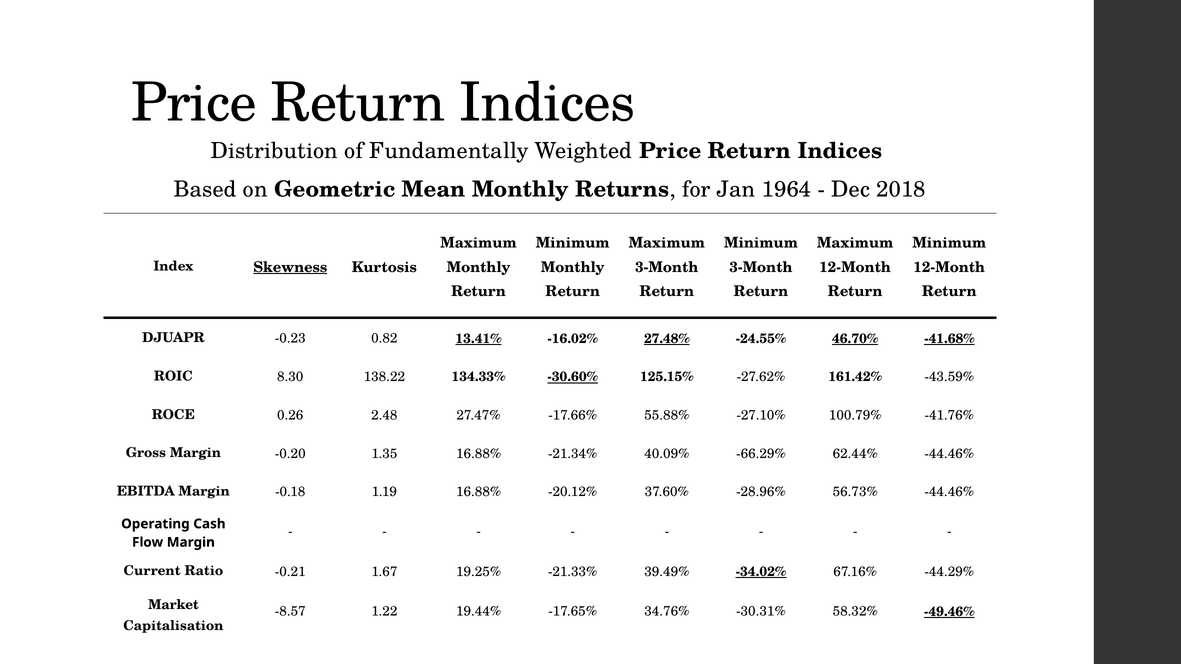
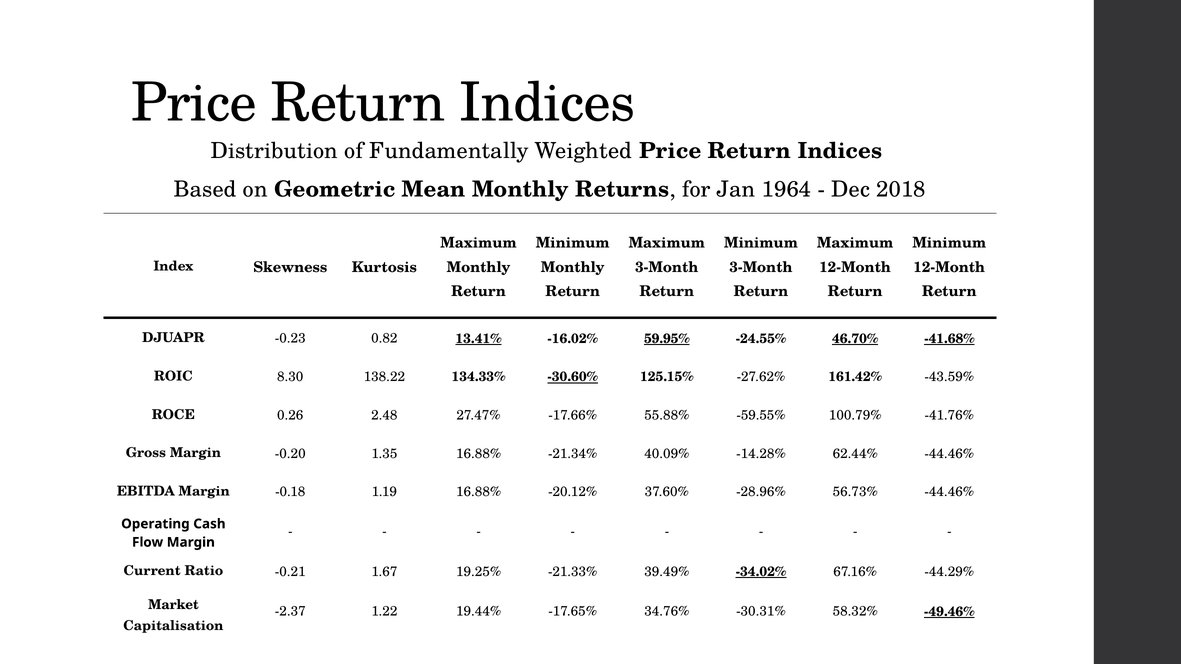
Skewness underline: present -> none (290, 267)
27.48%: 27.48% -> 59.95% (667, 339)
-27.10%: -27.10% -> -59.55% (761, 415)
-66.29%: -66.29% -> -14.28% (761, 454)
-8.57: -8.57 -> -2.37 (290, 612)
